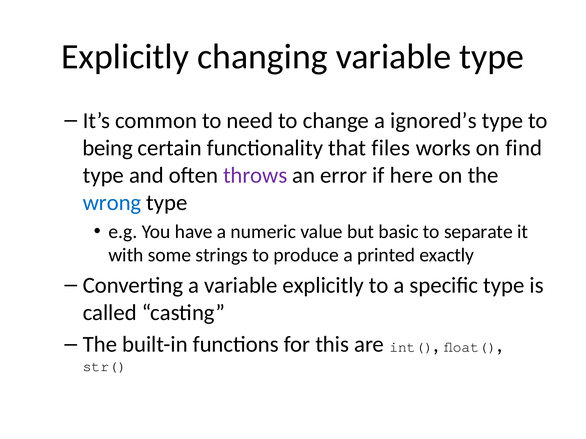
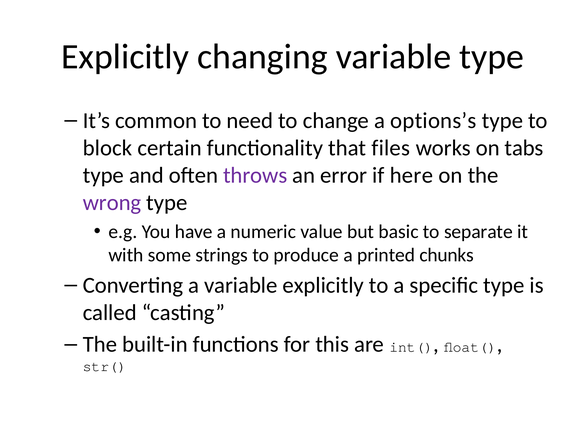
ignored’s: ignored’s -> options’s (433, 121)
being: being -> block (107, 148)
find: find -> tabs (524, 148)
wrong colour: blue -> purple (112, 203)
exactly: exactly -> chunks (447, 255)
